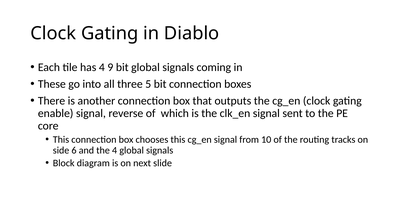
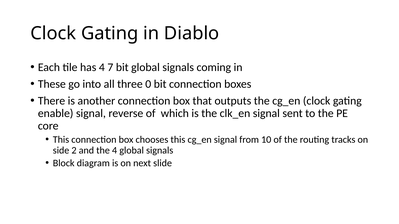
9: 9 -> 7 (110, 67)
5: 5 -> 0 (148, 84)
6: 6 -> 2 (74, 151)
